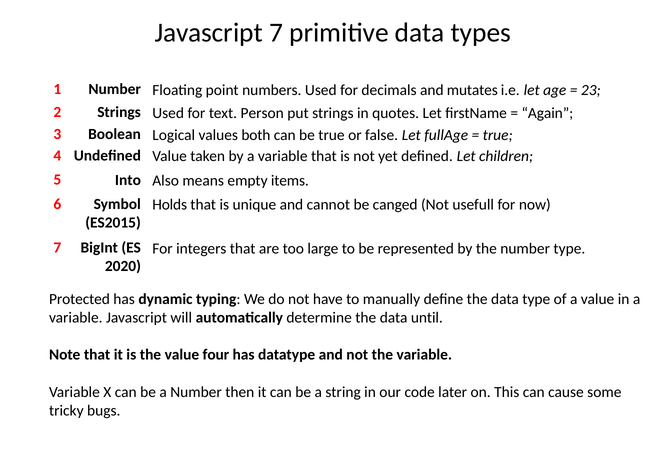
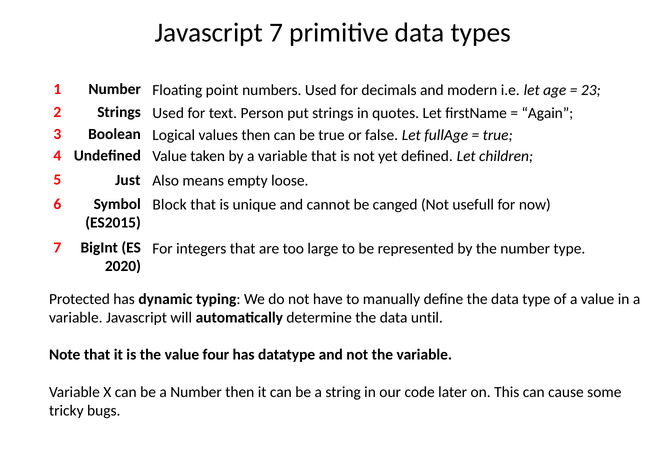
mutates: mutates -> modern (472, 90)
values both: both -> then (256, 135)
Into: Into -> Just (128, 180)
items: items -> loose (290, 181)
Holds: Holds -> Block (170, 205)
